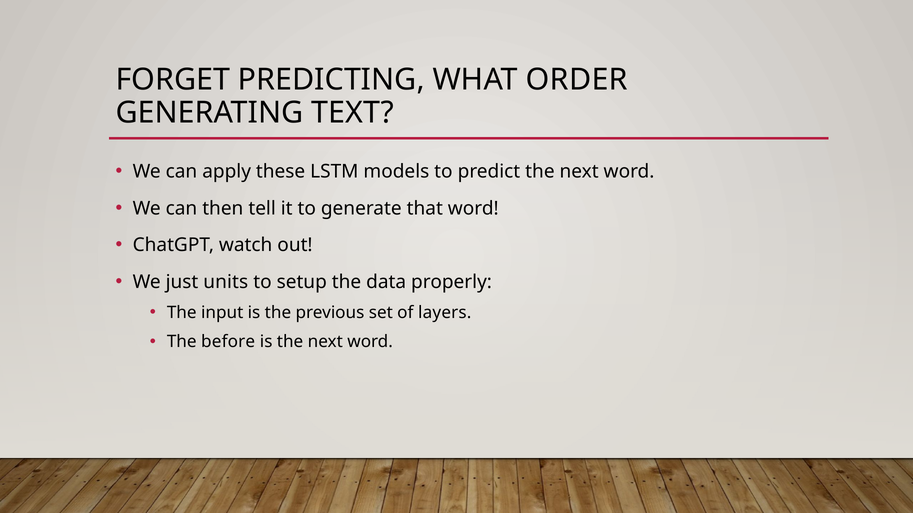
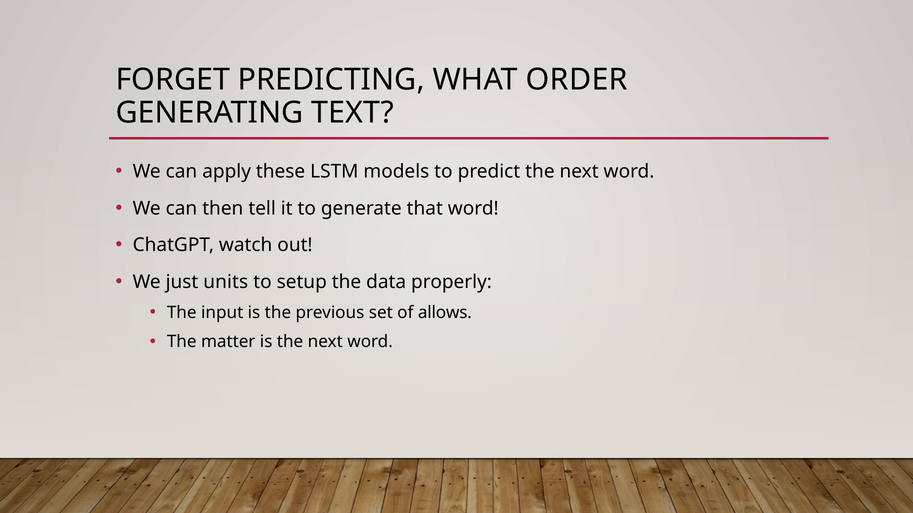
layers: layers -> allows (445, 313)
before: before -> matter (228, 342)
